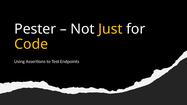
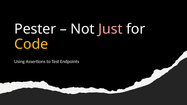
Just colour: yellow -> pink (110, 29)
